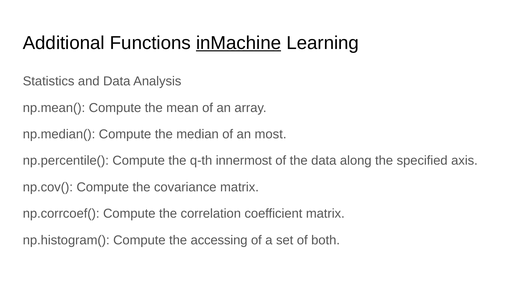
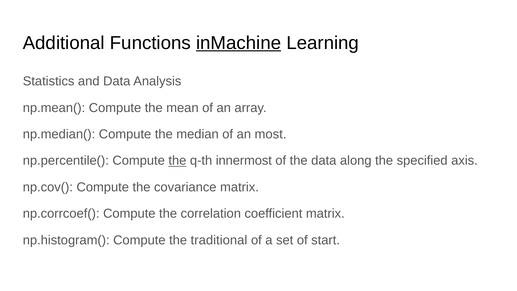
the underline: none -> present (177, 161)
accessing: accessing -> traditional (219, 240)
both: both -> start (326, 240)
